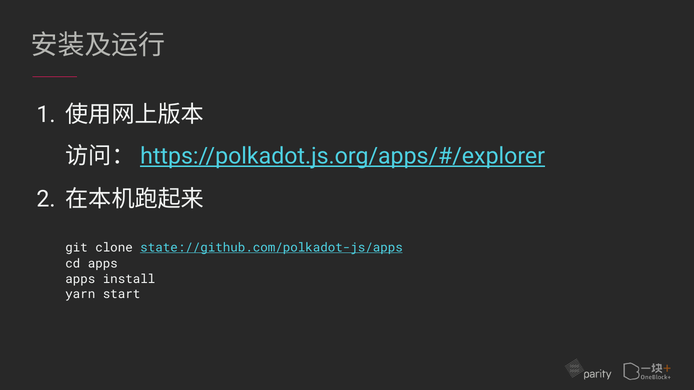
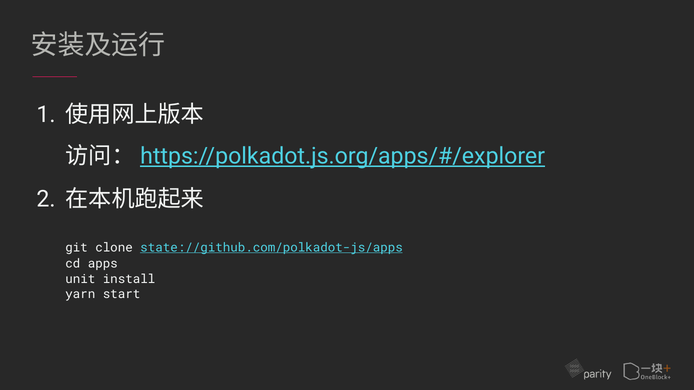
apps: apps -> unit (80, 279)
